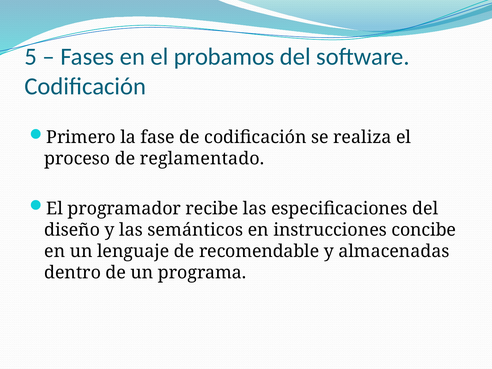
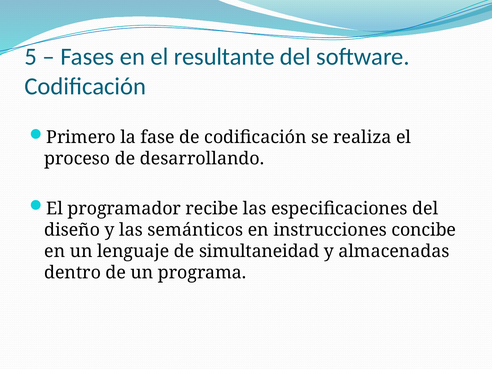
probamos: probamos -> resultante (224, 57)
reglamentado: reglamentado -> desarrollando (202, 159)
recomendable: recomendable -> simultaneidad (259, 251)
